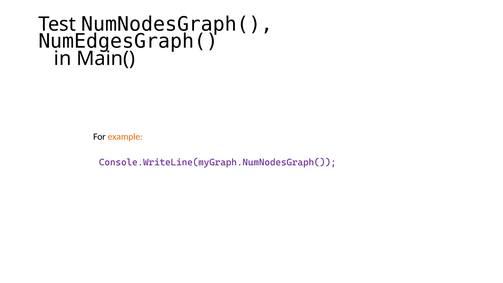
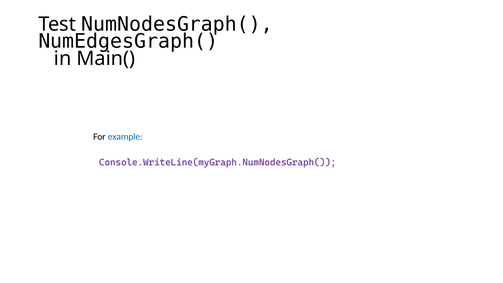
example colour: orange -> blue (125, 137)
